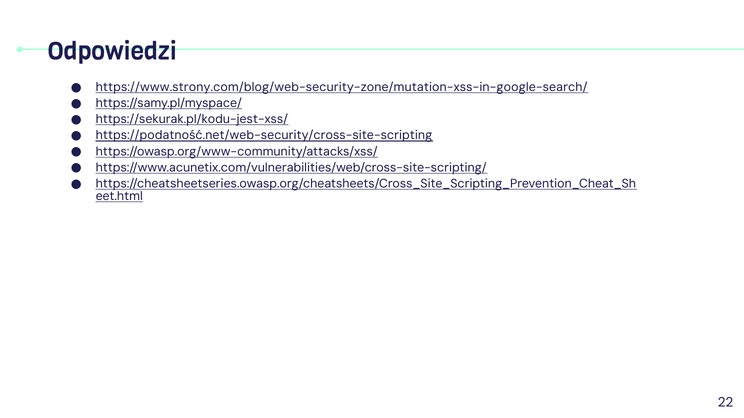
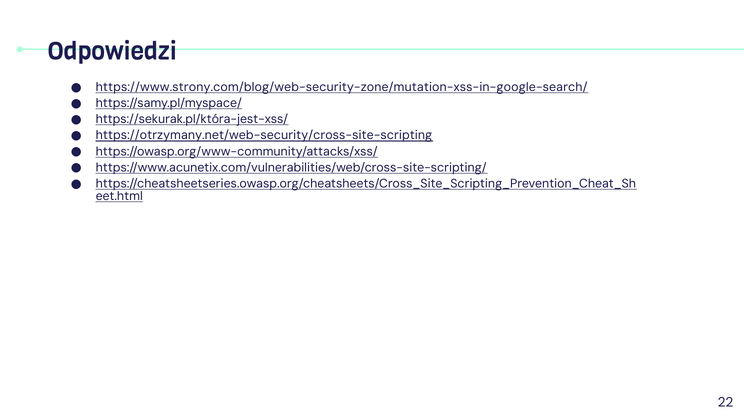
https://sekurak.pl/kodu-jest-xss/: https://sekurak.pl/kodu-jest-xss/ -> https://sekurak.pl/która-jest-xss/ (192, 119)
https://podatność.net/web-security/cross-site-scripting: https://podatność.net/web-security/cross-site-scripting -> https://otrzymany.net/web-security/cross-site-scripting (264, 136)
